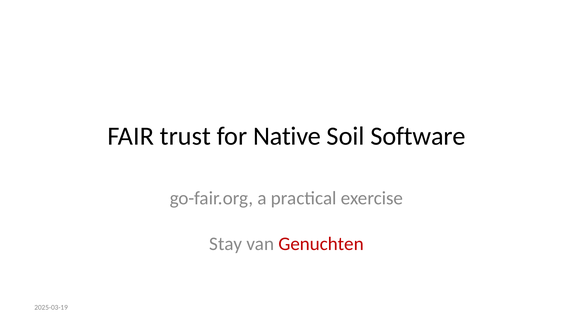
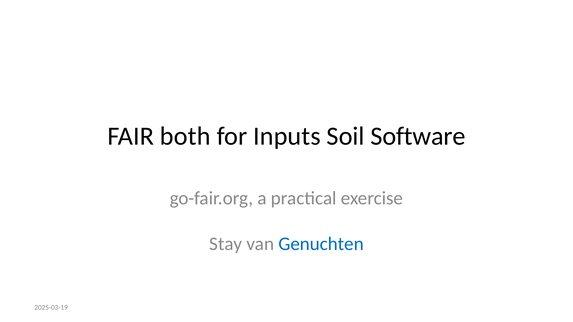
trust: trust -> both (185, 136)
Native: Native -> Inputs (287, 136)
Genuchten colour: red -> blue (321, 244)
